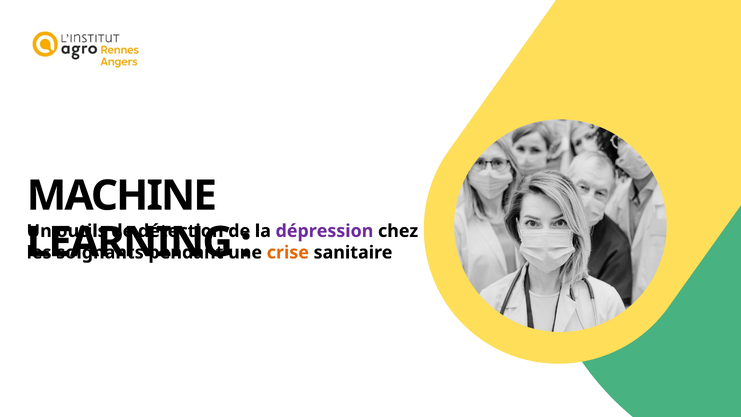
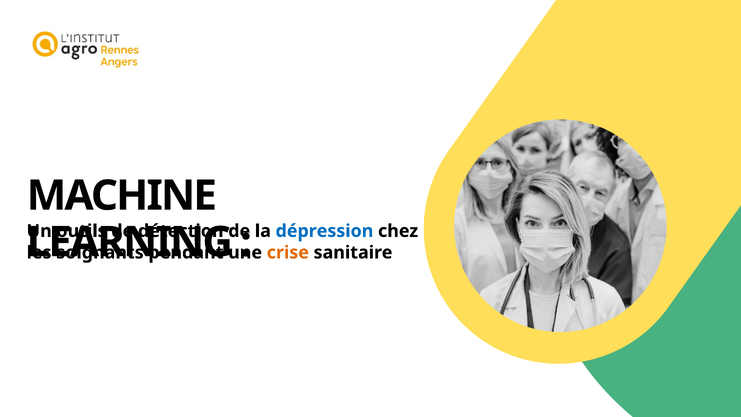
dépression colour: purple -> blue (324, 231)
